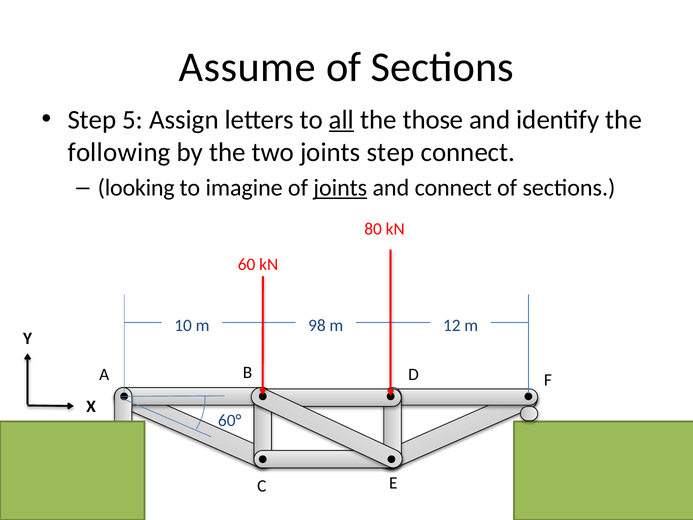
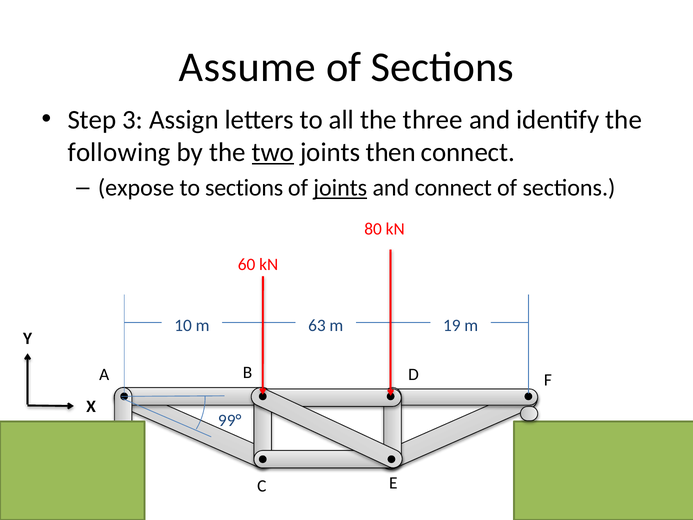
5: 5 -> 3 (133, 120)
all underline: present -> none (341, 120)
those: those -> three (433, 120)
two underline: none -> present (273, 152)
joints step: step -> then (391, 152)
looking: looking -> expose (136, 188)
to imagine: imagine -> sections (244, 188)
98: 98 -> 63 (317, 325)
12: 12 -> 19 (452, 325)
60°: 60° -> 99° (230, 420)
